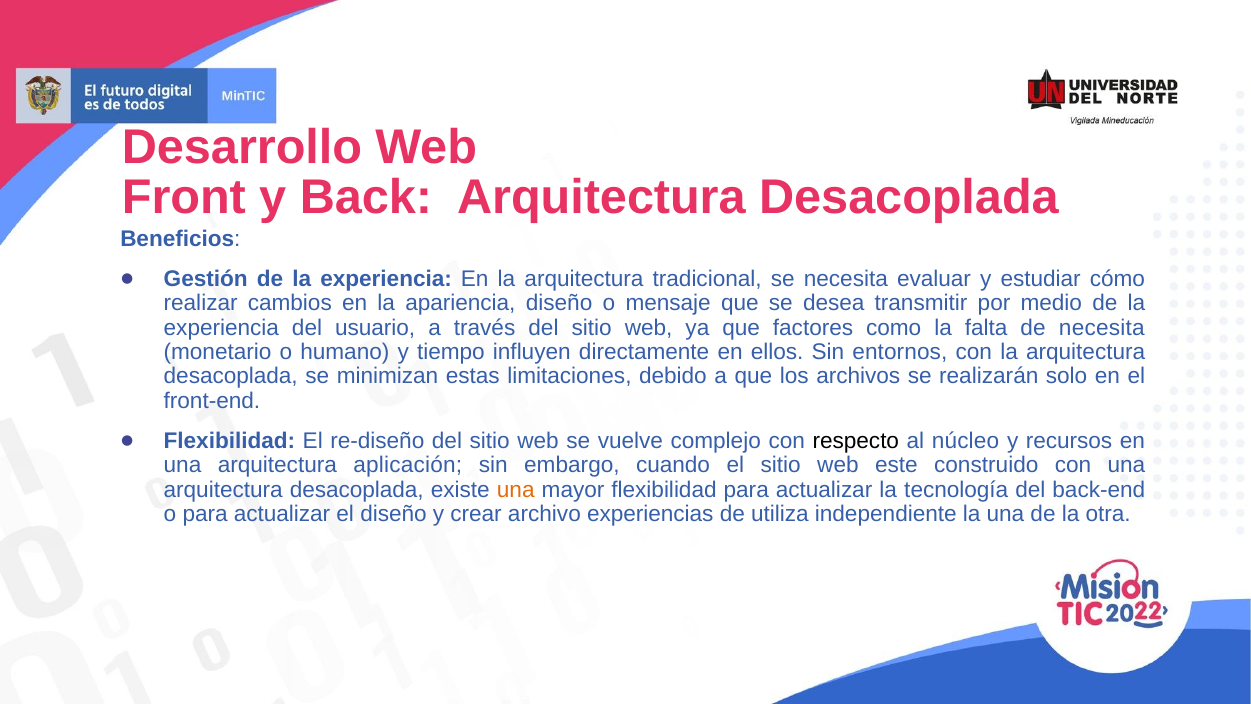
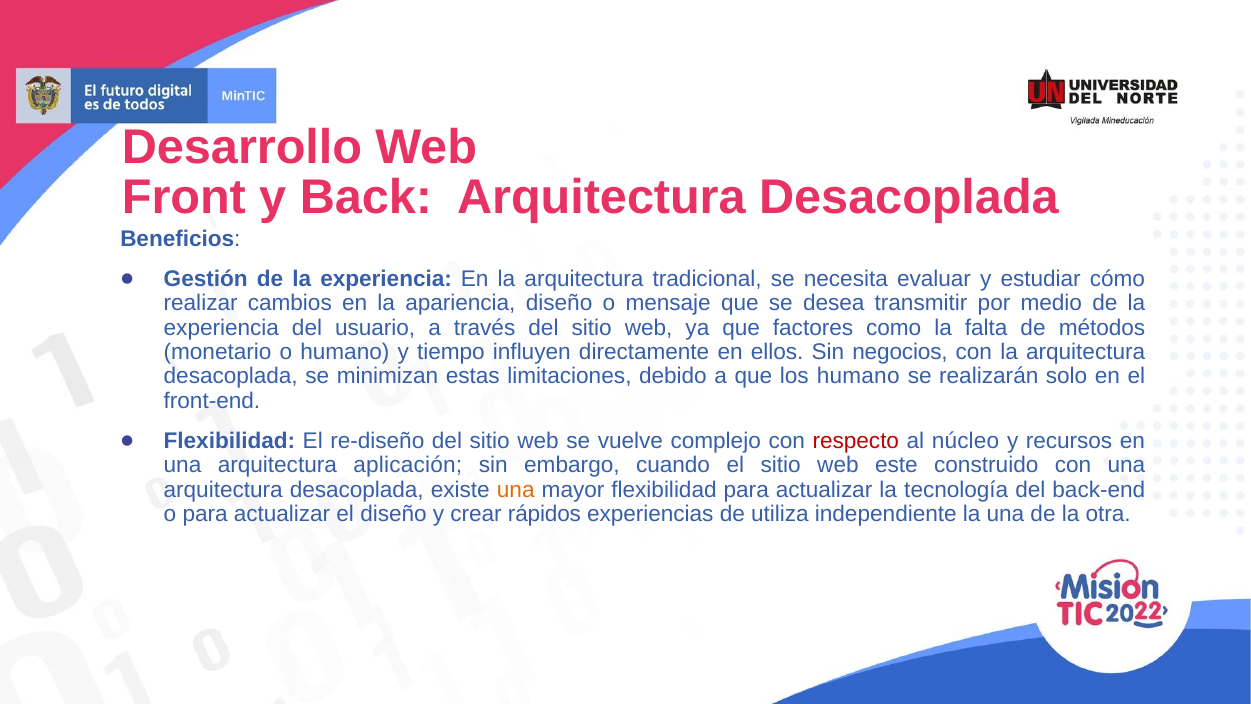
de necesita: necesita -> métodos (1102, 327)
entornos: entornos -> negocios (900, 352)
los archivos: archivos -> humano (858, 376)
respecto colour: black -> red (856, 441)
archivo: archivo -> rápidos (545, 514)
